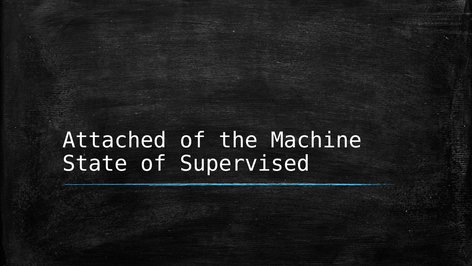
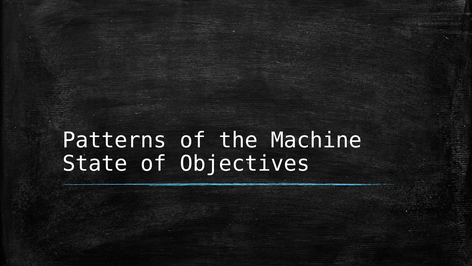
Attached: Attached -> Patterns (115, 140)
Supervised: Supervised -> Objectives (245, 163)
